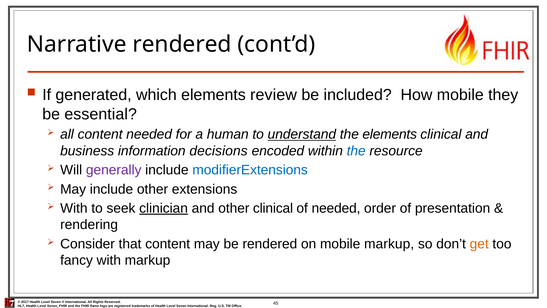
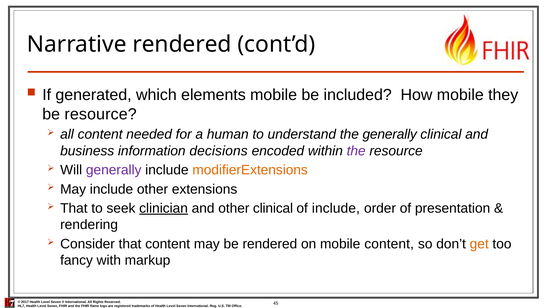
elements review: review -> mobile (274, 95)
be essential: essential -> resource (101, 114)
understand underline: present -> none (302, 134)
the elements: elements -> generally (390, 134)
the colour: blue -> purple (356, 151)
modifierExtensions colour: blue -> orange (250, 170)
With: With -> That (74, 208)
of needed: needed -> include (336, 208)
mobile markup: markup -> content (389, 244)
